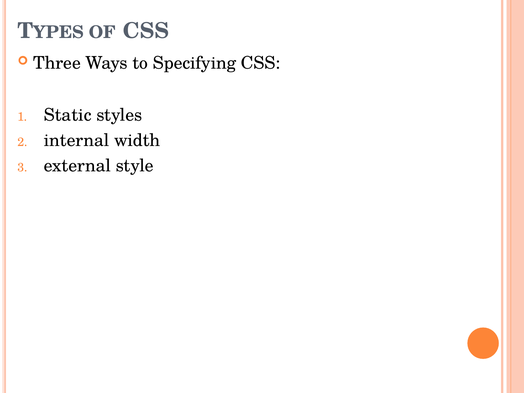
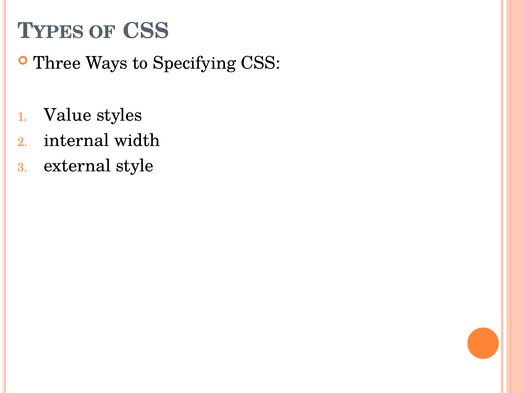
Static: Static -> Value (68, 115)
